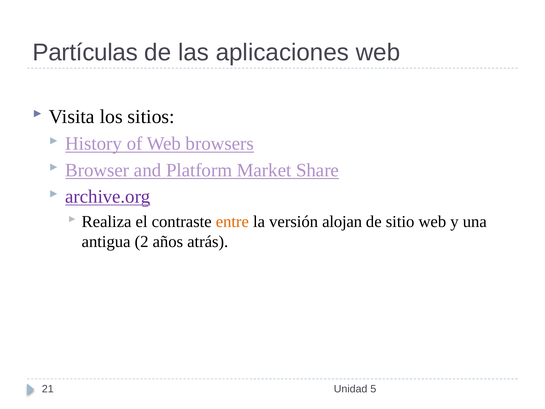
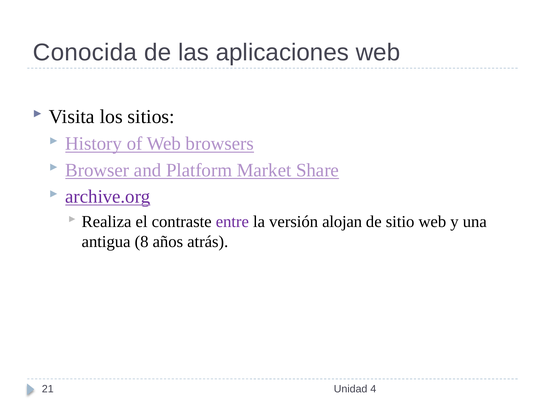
Partículas: Partículas -> Conocida (85, 53)
entre colour: orange -> purple (232, 221)
2: 2 -> 8 (142, 241)
5: 5 -> 4 (373, 389)
